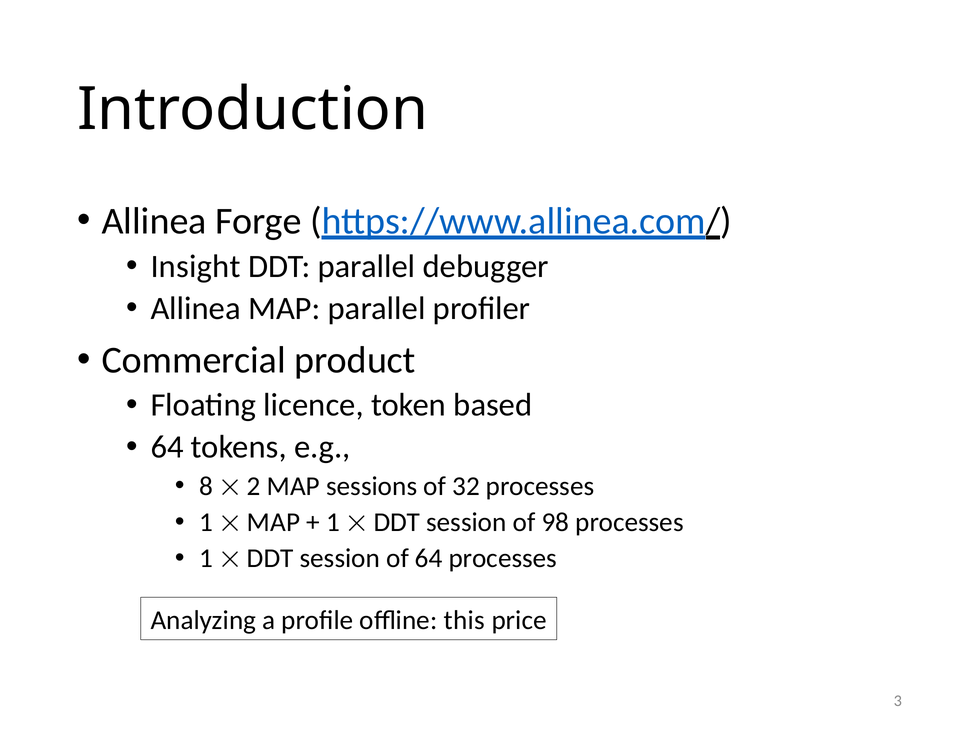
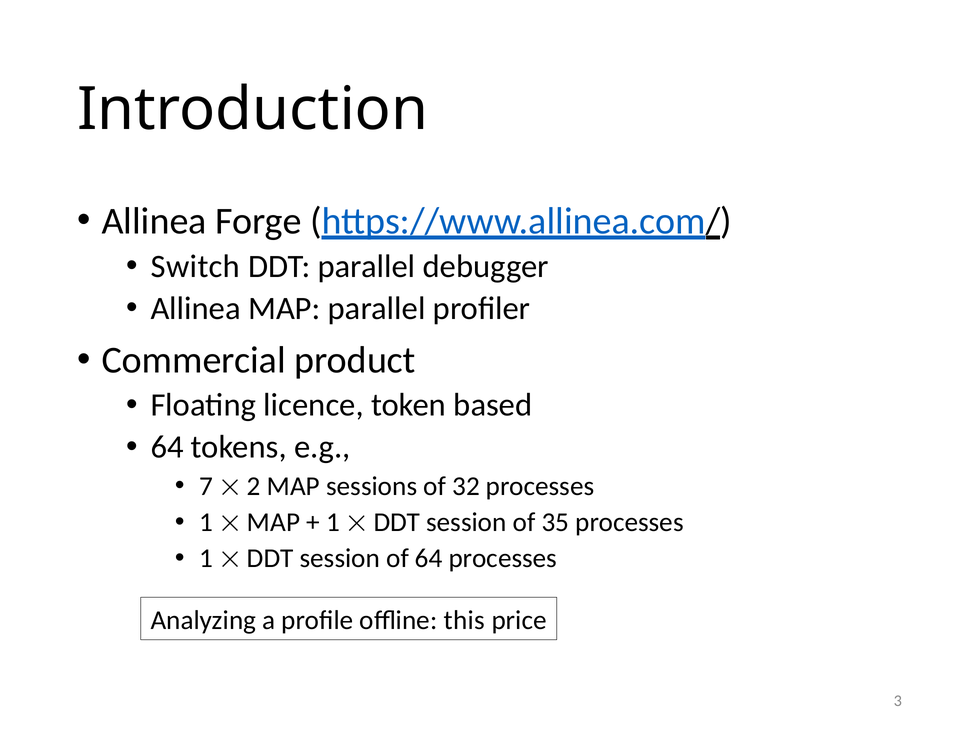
Insight: Insight -> Switch (195, 266)
8: 8 -> 7 (206, 486)
98: 98 -> 35 (555, 522)
